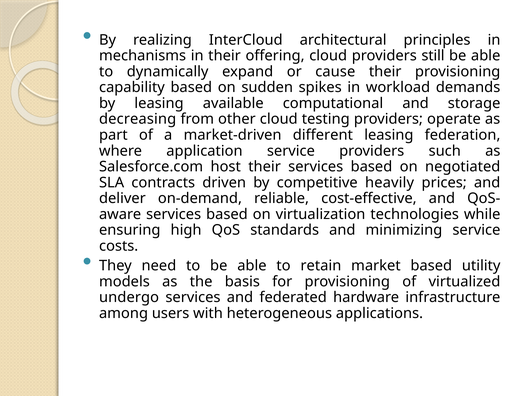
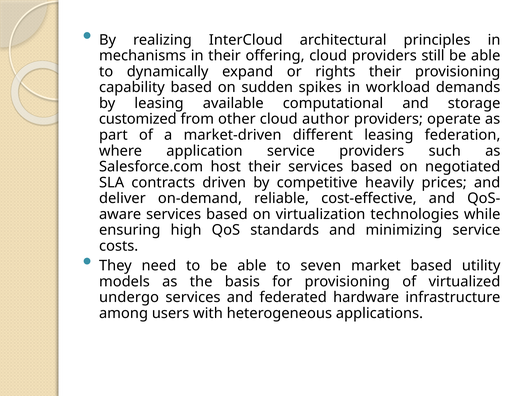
cause: cause -> rights (335, 72)
decreasing: decreasing -> customized (138, 119)
testing: testing -> author (326, 119)
retain: retain -> seven (321, 266)
